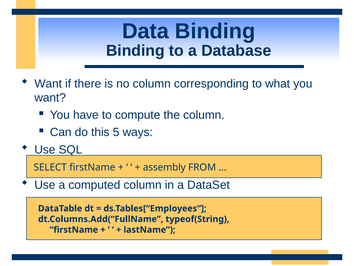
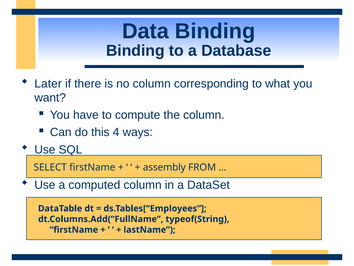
Want: Want -> Later (48, 83)
5: 5 -> 4 (116, 132)
